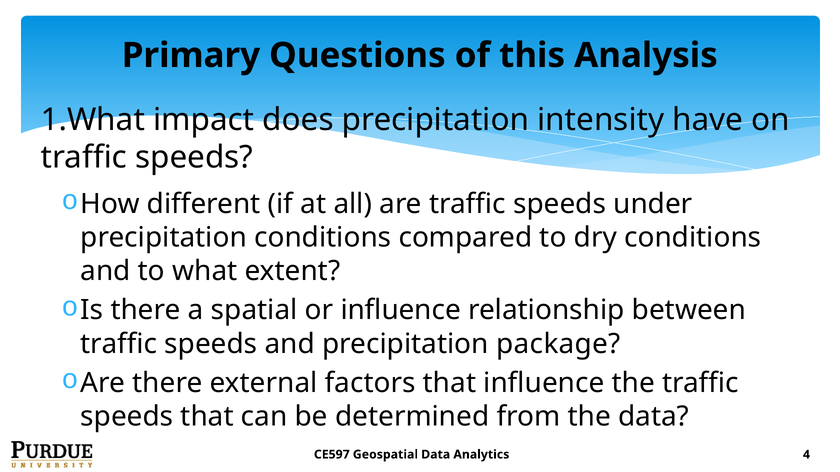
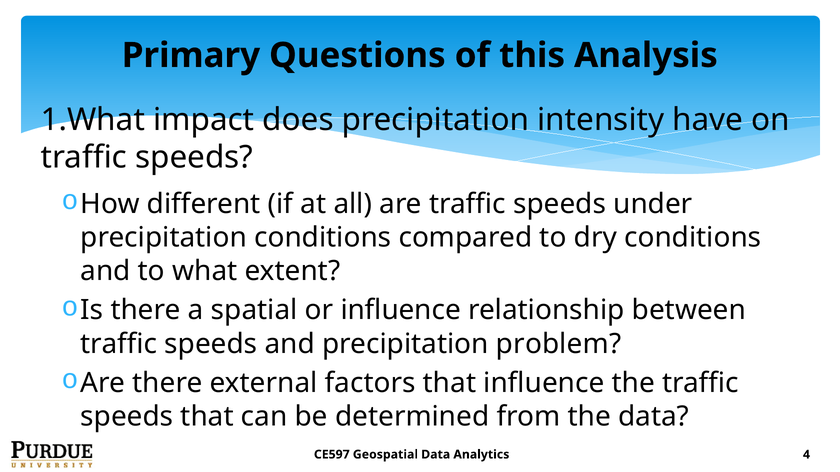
package: package -> problem (559, 344)
